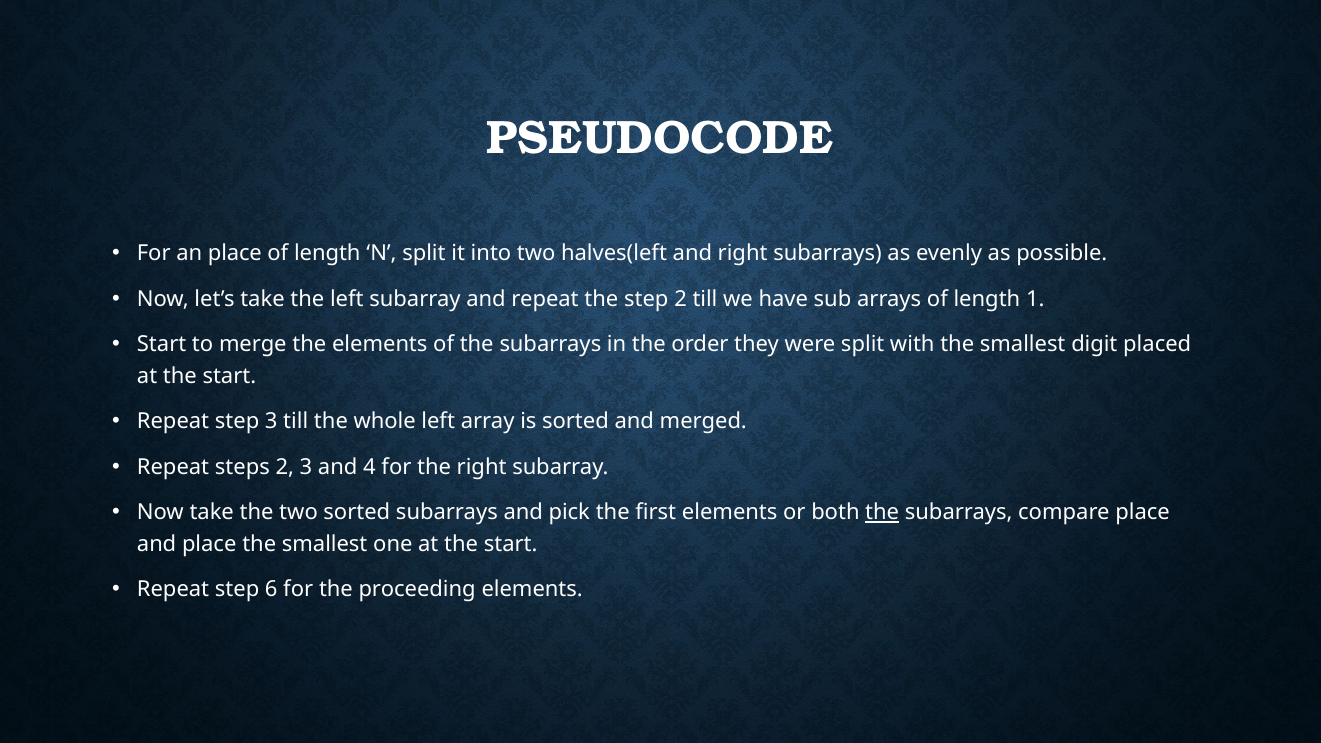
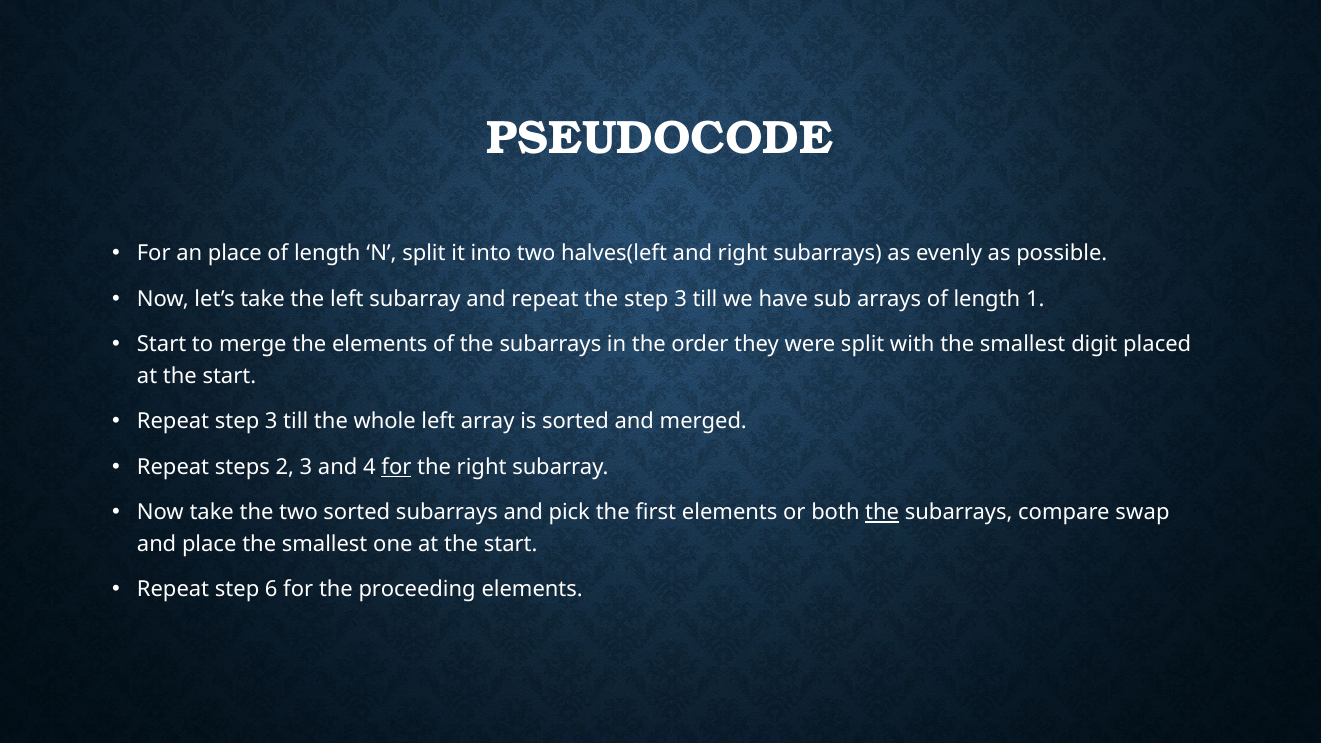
the step 2: 2 -> 3 (681, 299)
for underline: none -> present (396, 467)
compare place: place -> swap (1142, 513)
